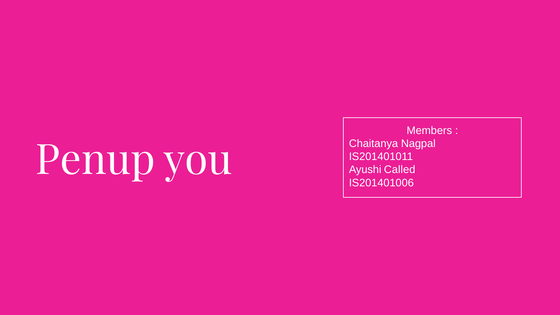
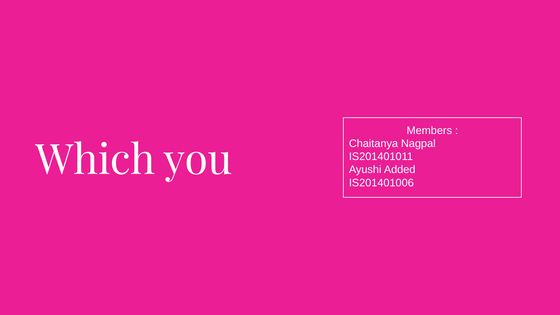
Penup: Penup -> Which (95, 160)
Called: Called -> Added (400, 170)
